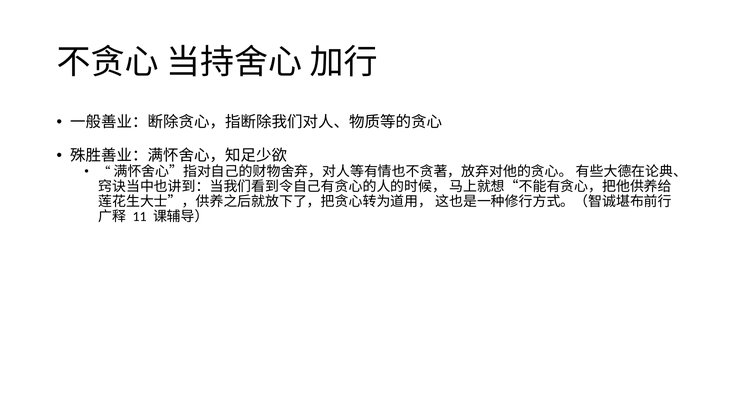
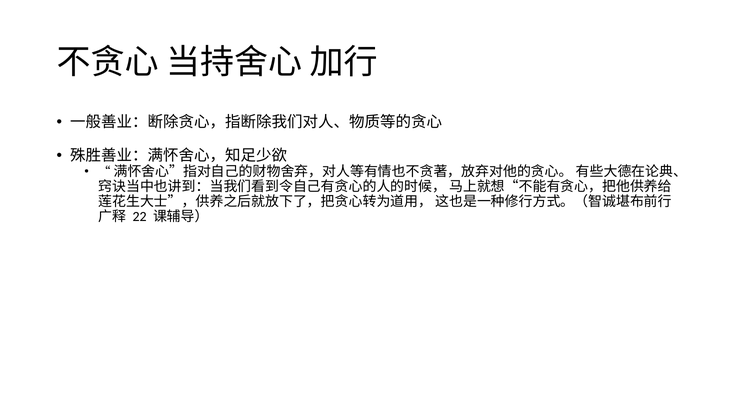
11: 11 -> 22 (140, 216)
